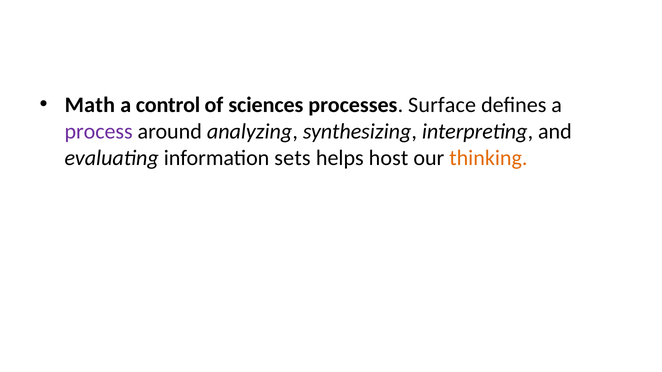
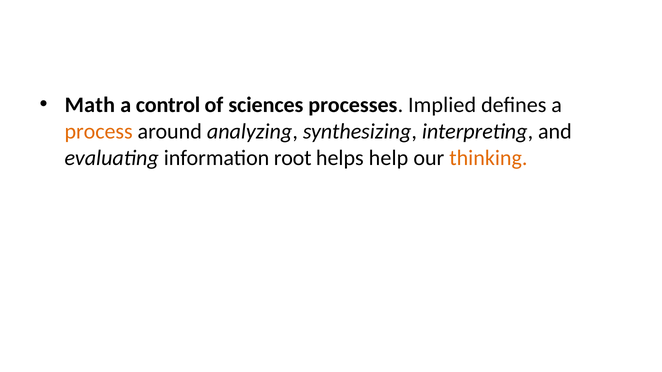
Surface: Surface -> Implied (442, 105)
process colour: purple -> orange (99, 131)
sets: sets -> root (293, 158)
host: host -> help (388, 158)
